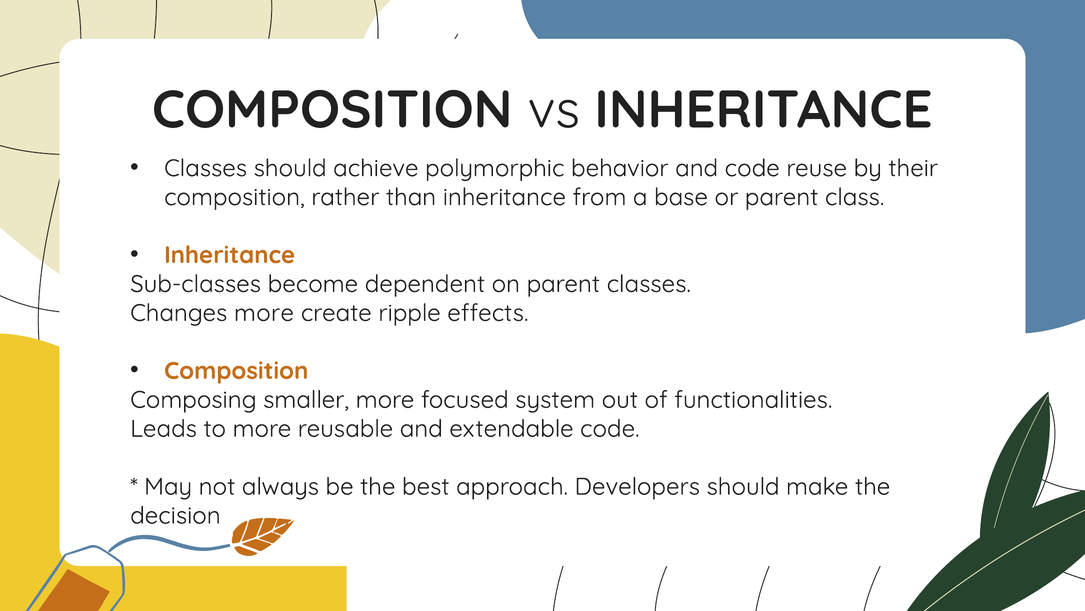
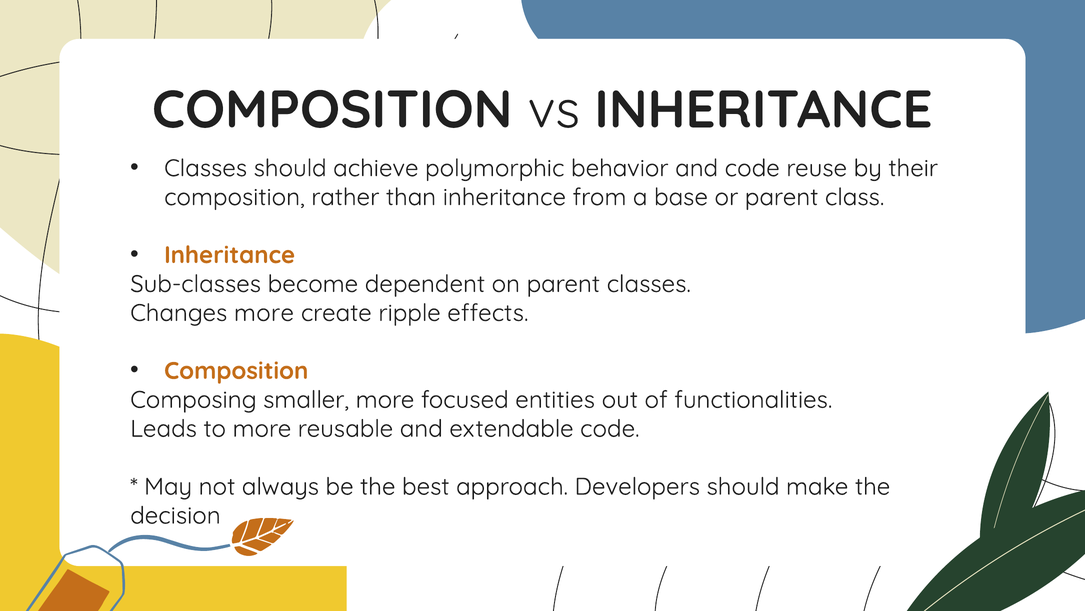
system: system -> entities (555, 399)
